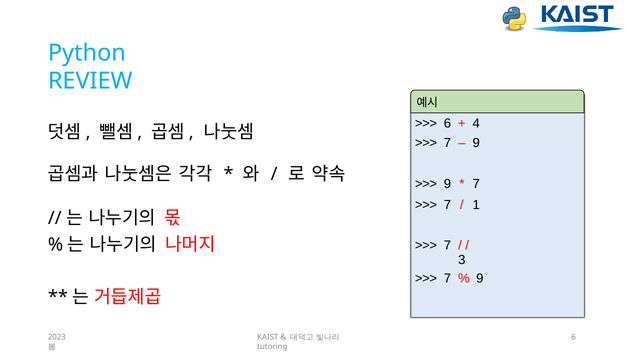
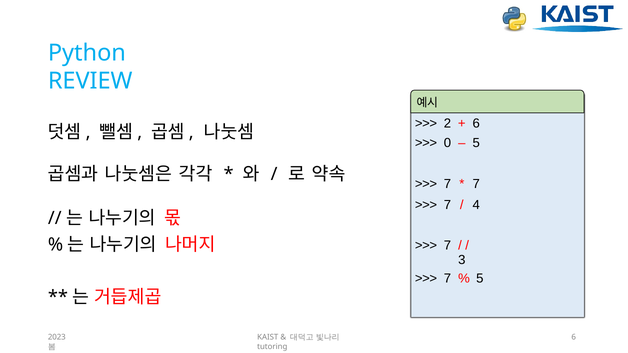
6: 6 -> 2 (447, 123)
4: 4 -> 6 (476, 123)
7: 7 -> 0 (447, 143)
9: 9 -> 5 (476, 143)
9: 9 -> 7 (447, 184)
1: 1 -> 4 (476, 205)
9: 9 -> 5 (480, 279)
